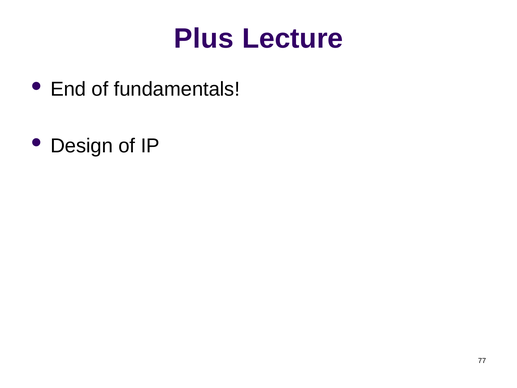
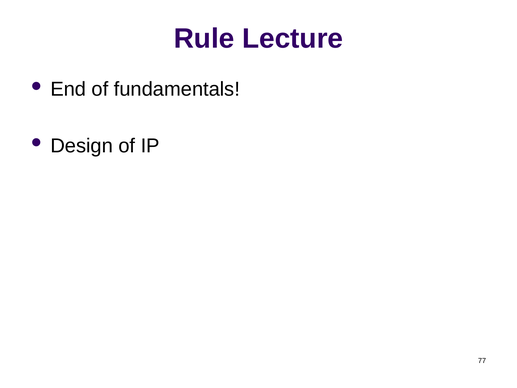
Plus: Plus -> Rule (204, 39)
